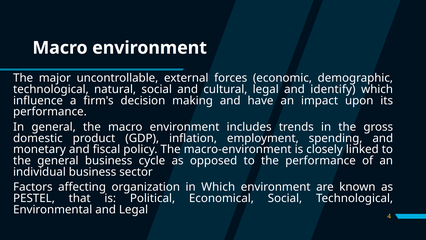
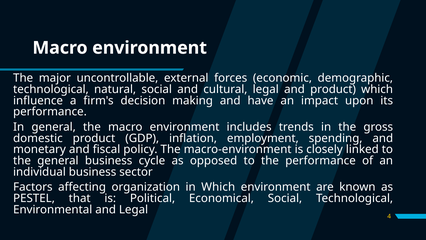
and identify: identify -> product (333, 89)
